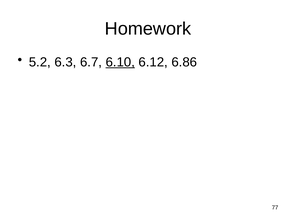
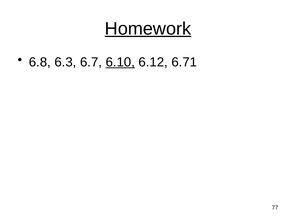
Homework underline: none -> present (148, 29)
5.2: 5.2 -> 6.8 (40, 62)
6.86: 6.86 -> 6.71 (184, 62)
